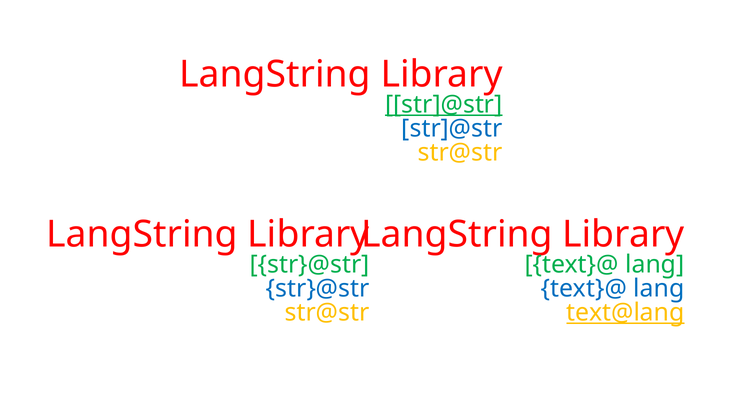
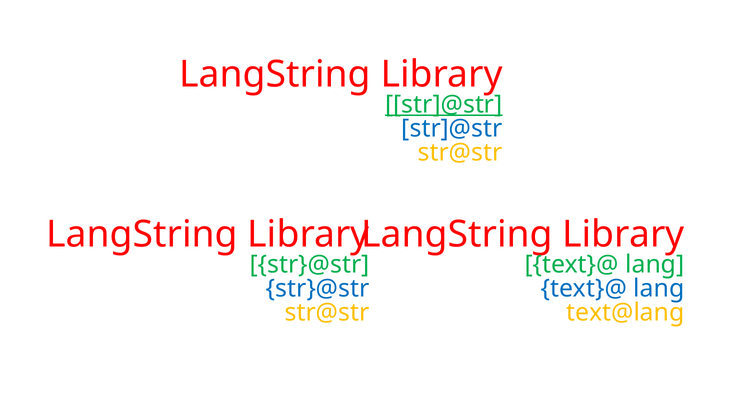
text@lang underline: present -> none (625, 312)
